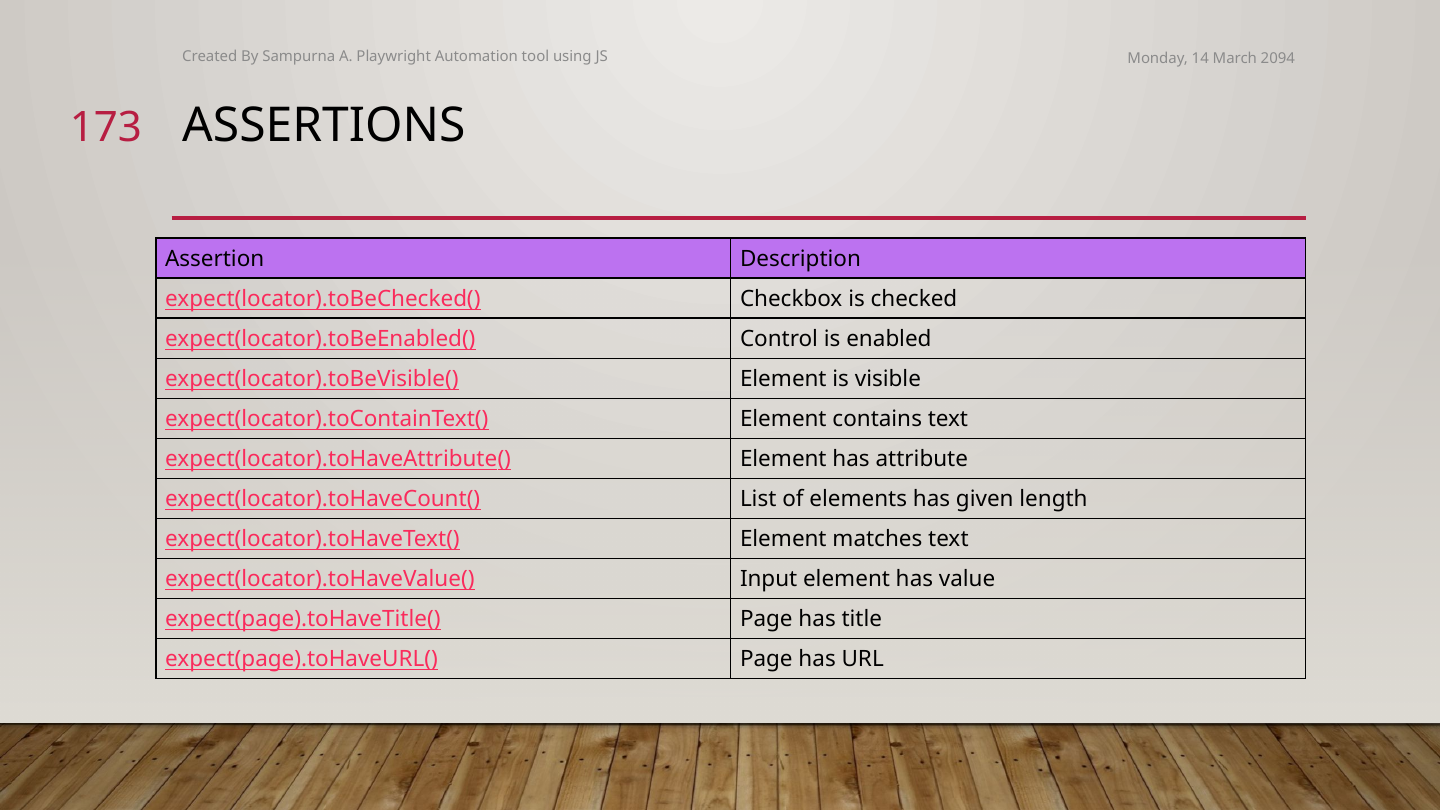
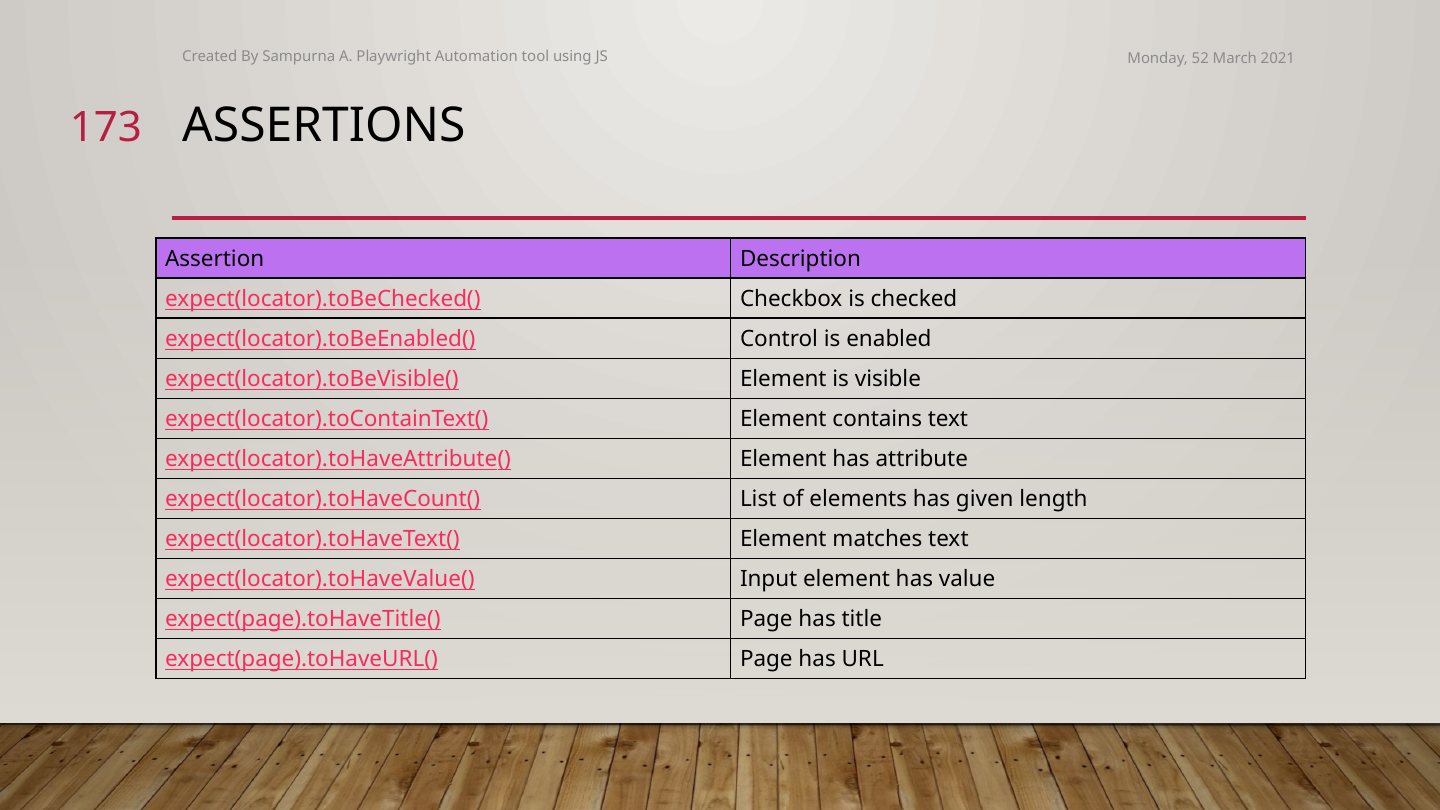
14: 14 -> 52 (1200, 58)
2094: 2094 -> 2021 (1278, 58)
